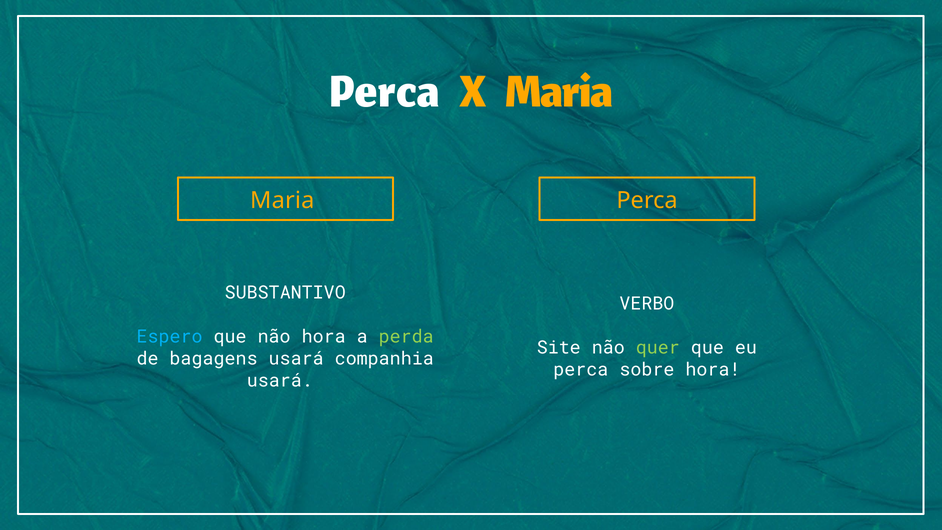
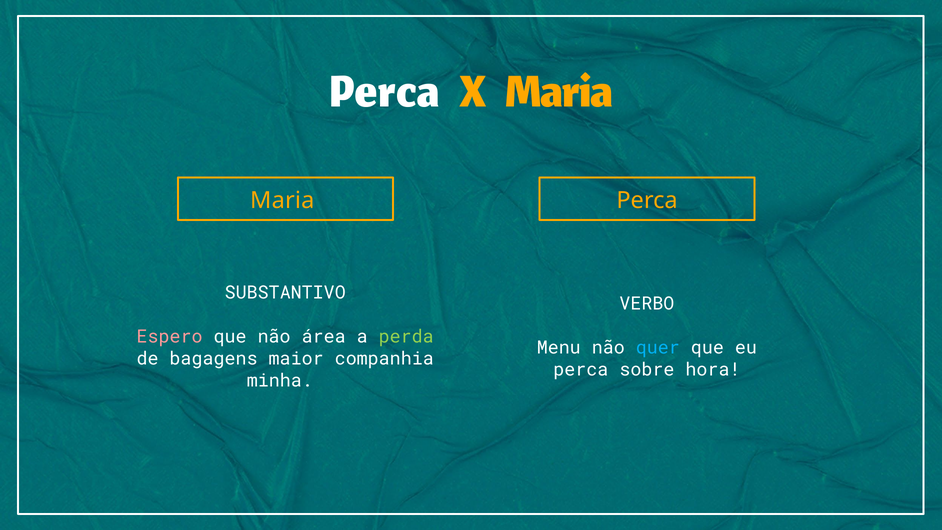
Espero colour: light blue -> pink (170, 336)
não hora: hora -> área (324, 336)
Site: Site -> Menu (559, 348)
quer colour: light green -> light blue (658, 348)
bagagens usará: usará -> maior (296, 358)
usará: usará -> minha (280, 380)
